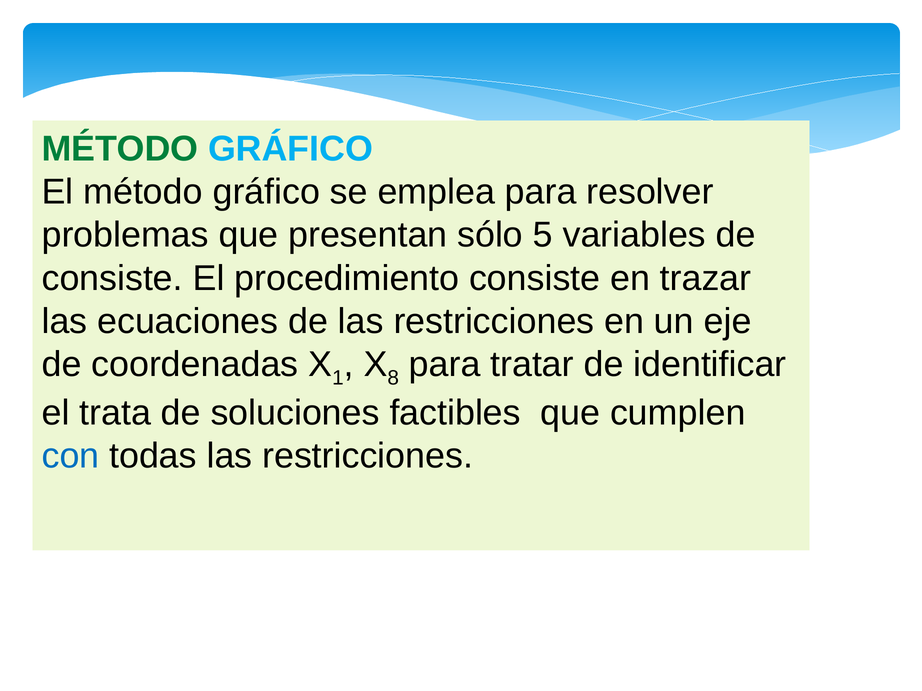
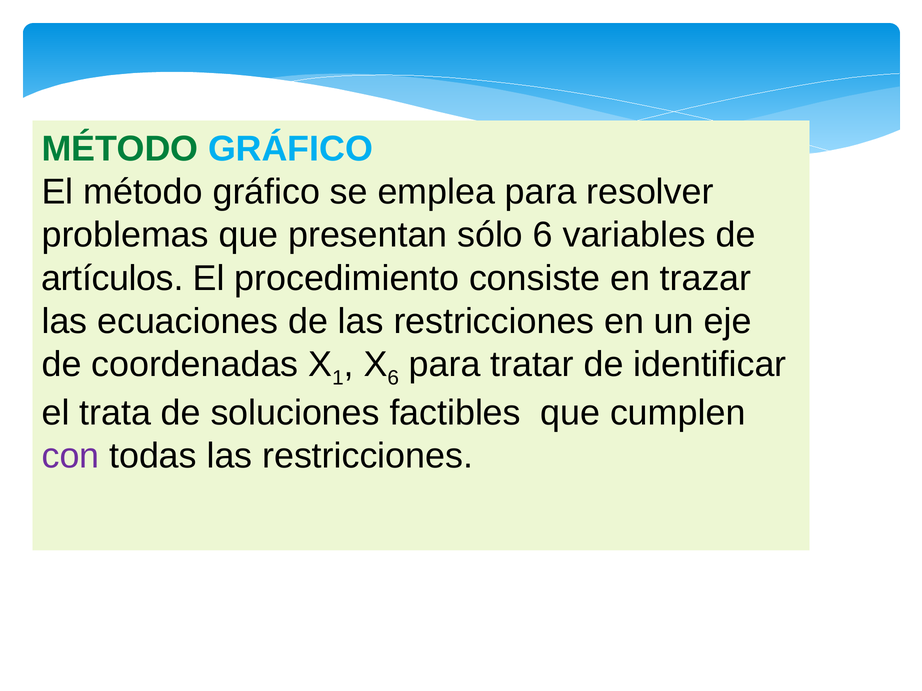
sólo 5: 5 -> 6 (543, 235)
consiste: consiste -> artículos (112, 278)
8: 8 -> 6 (393, 378)
con colour: blue -> purple (71, 456)
